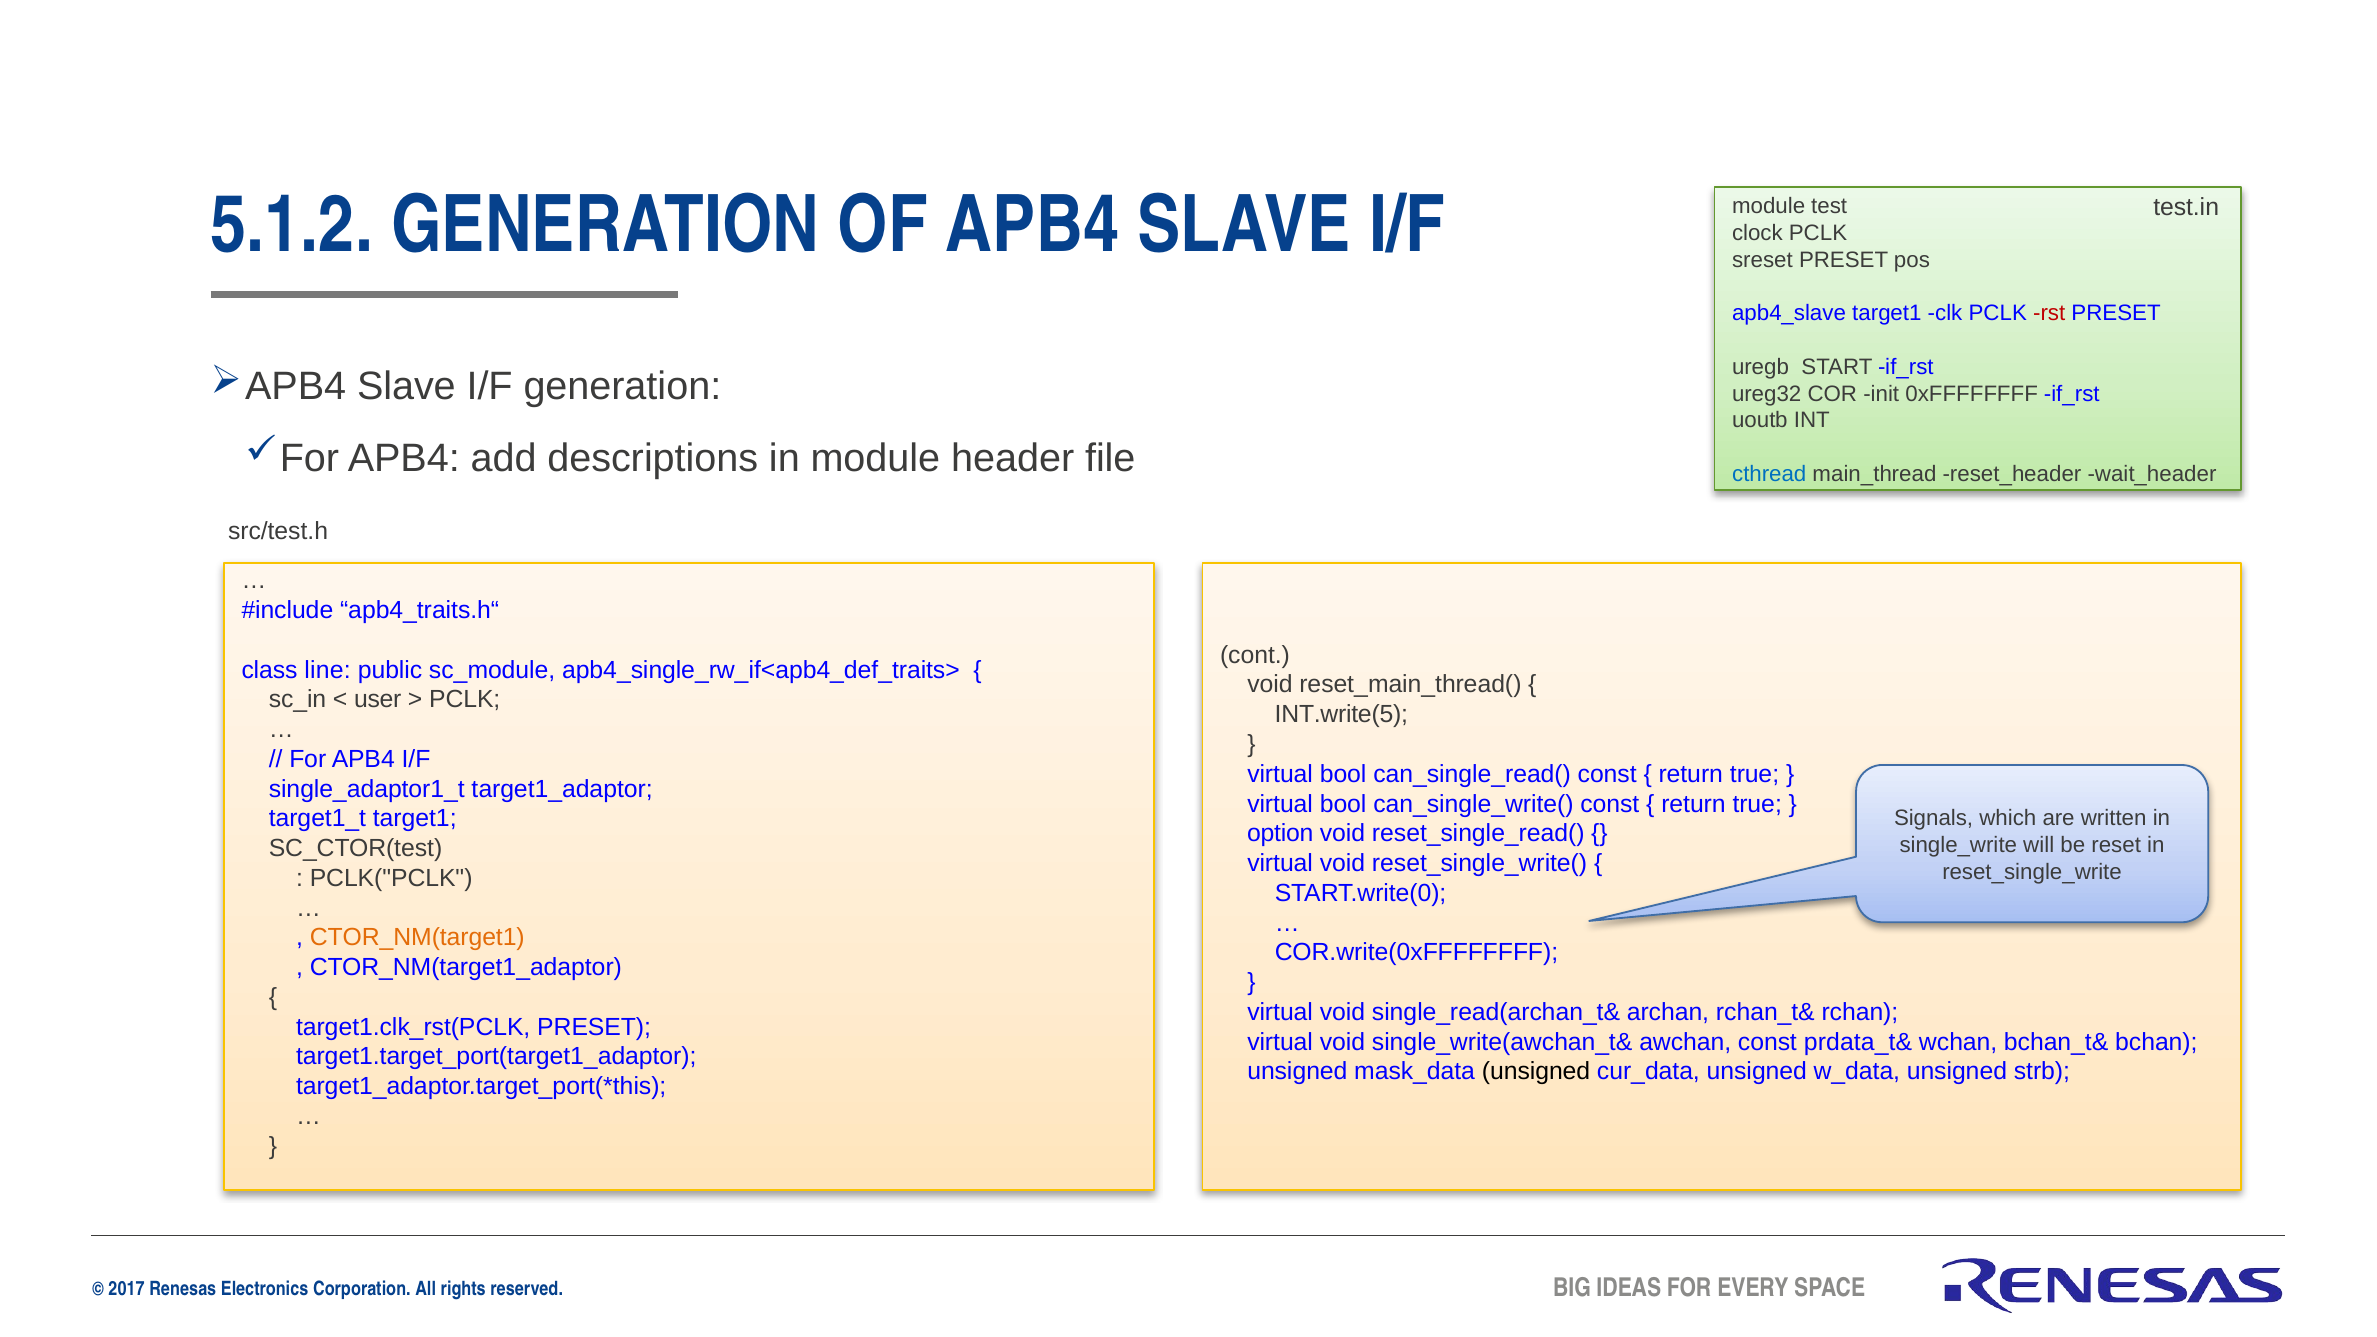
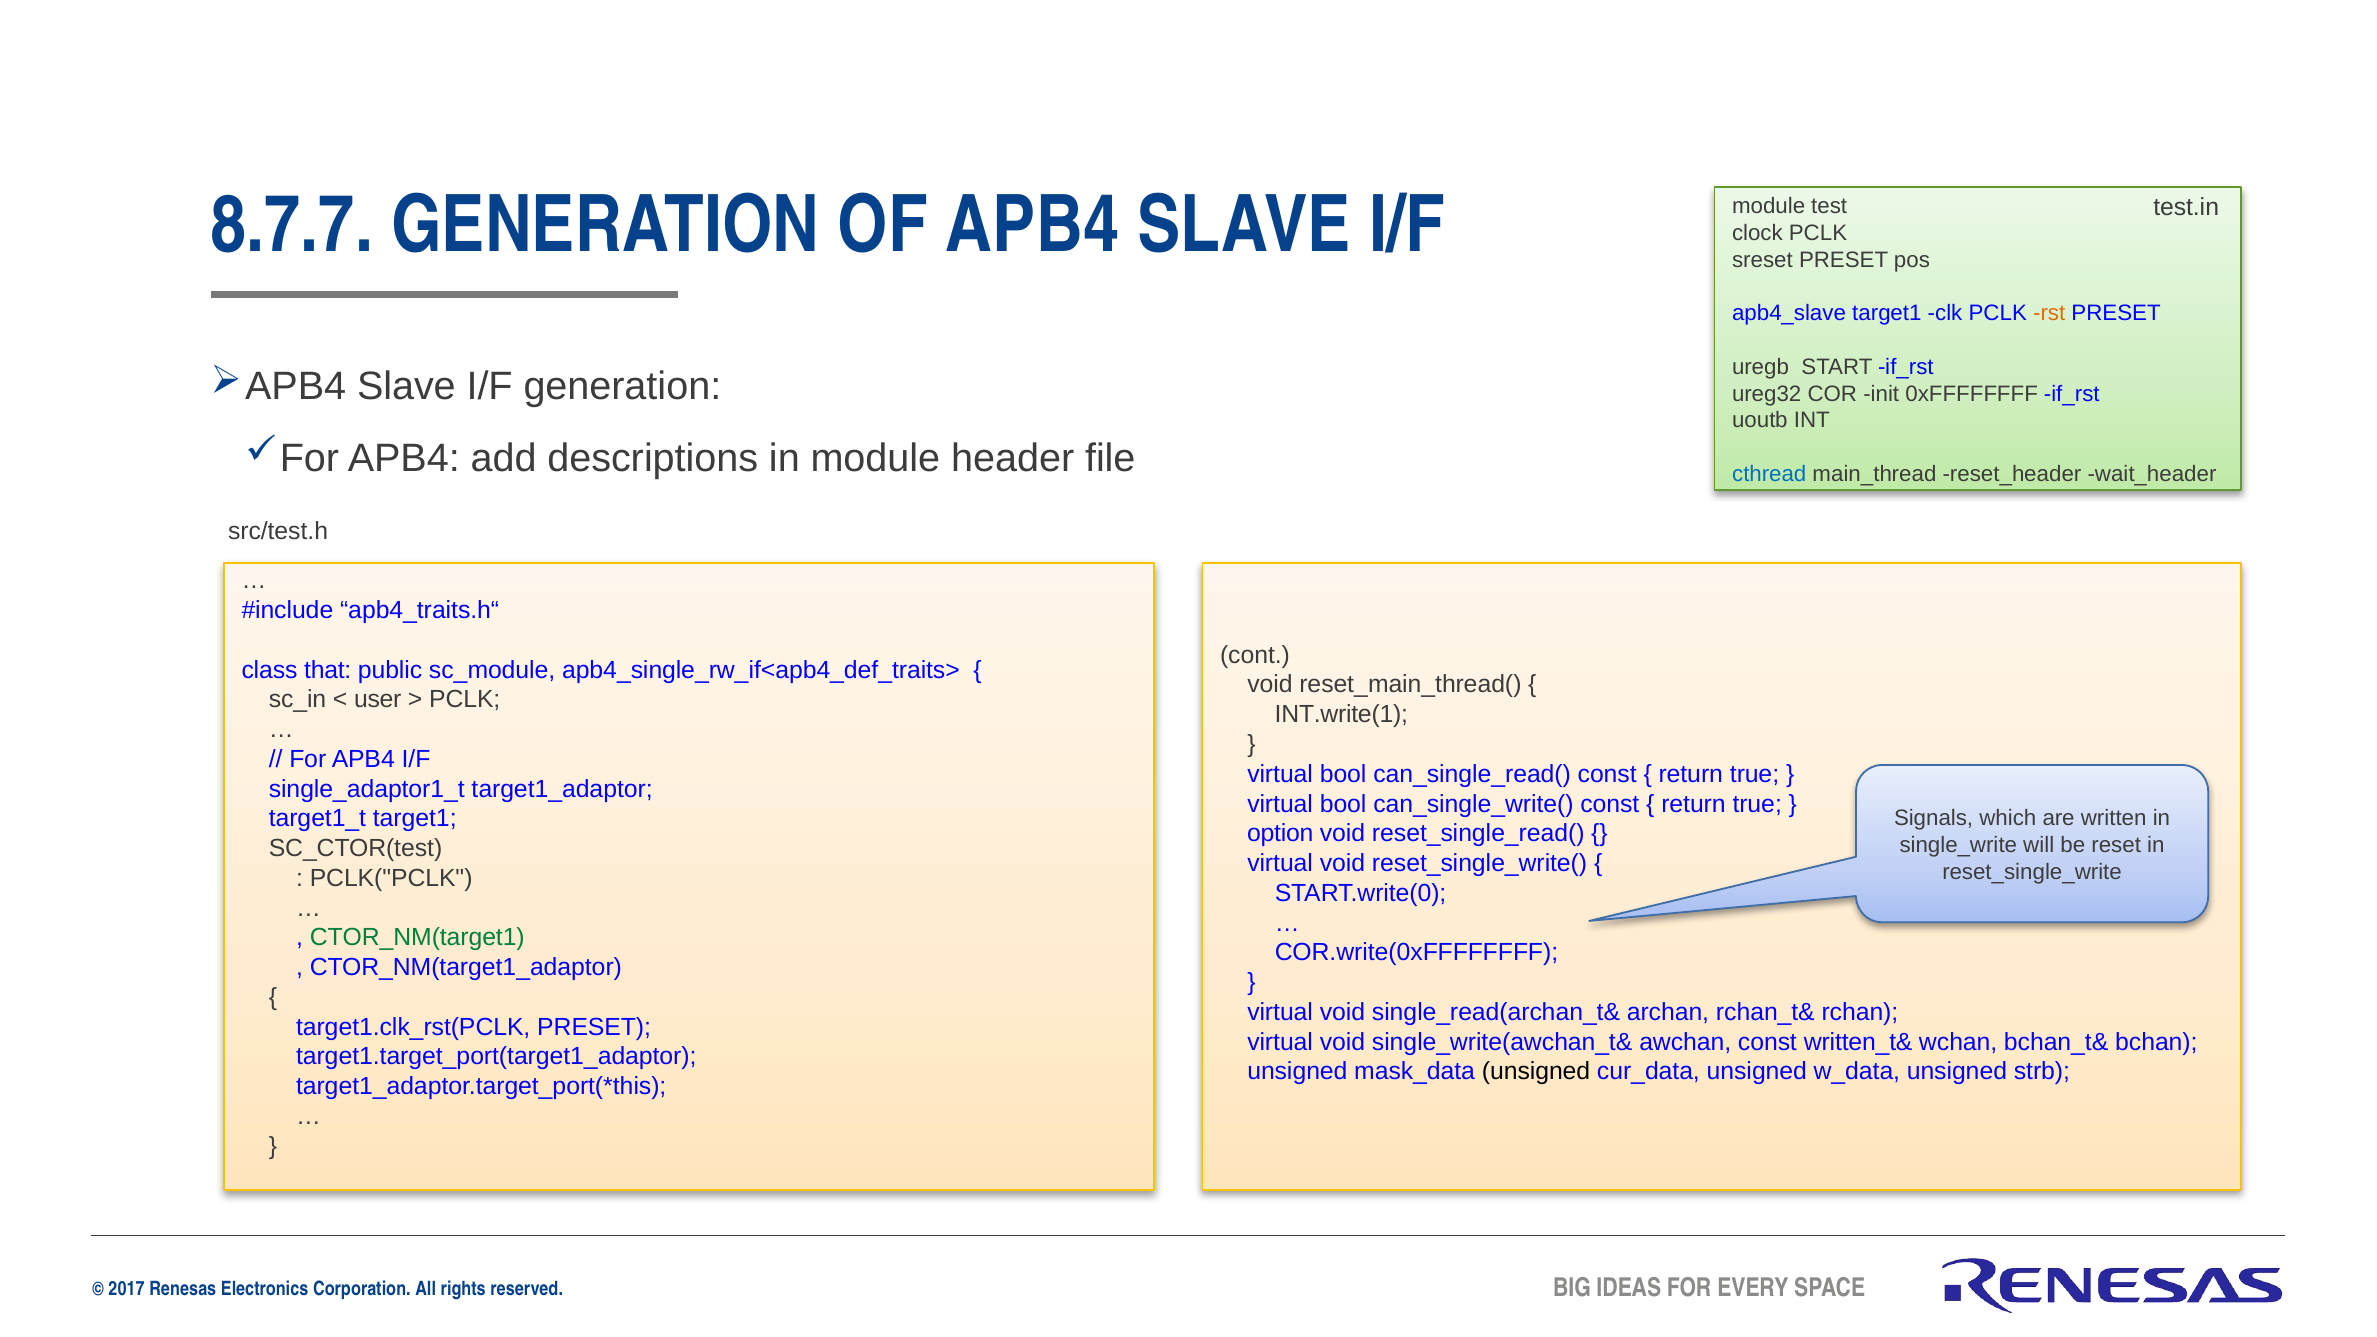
5.1.2: 5.1.2 -> 8.7.7 (292, 225)
rst colour: red -> orange (2049, 313)
line: line -> that (328, 670)
INT.write(5: INT.write(5 -> INT.write(1 (1341, 715)
CTOR_NM(target1 colour: orange -> green (417, 938)
prdata_t&: prdata_t& -> written_t& (1858, 1042)
